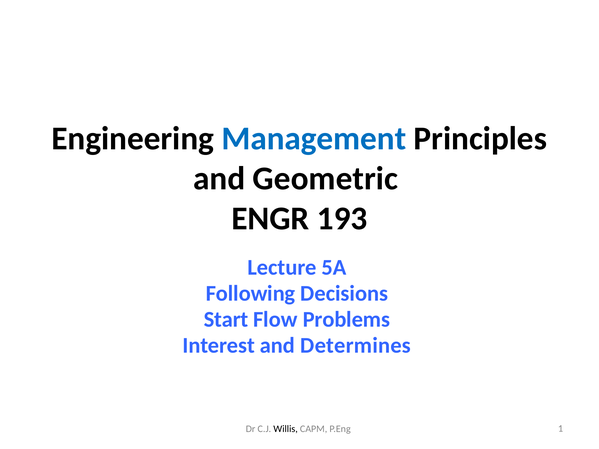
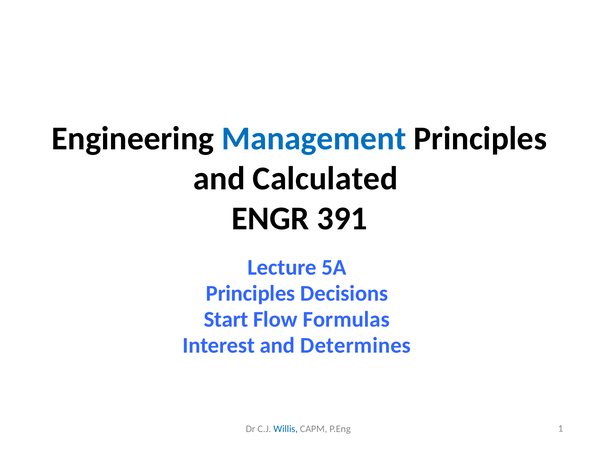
Geometric: Geometric -> Calculated (325, 179)
193: 193 -> 391 (342, 219)
Following: Following -> Principles (251, 293)
Problems: Problems -> Formulas (346, 320)
Willis colour: black -> blue (286, 429)
